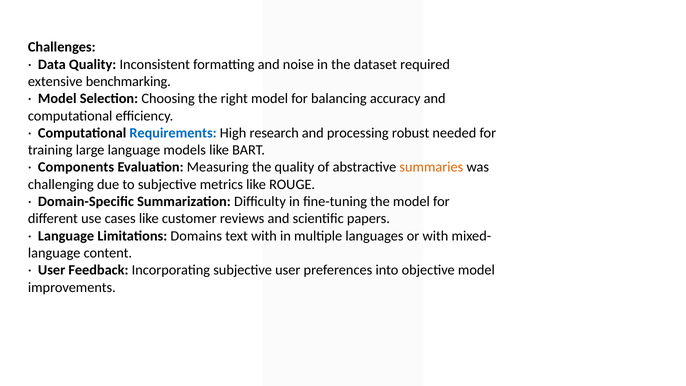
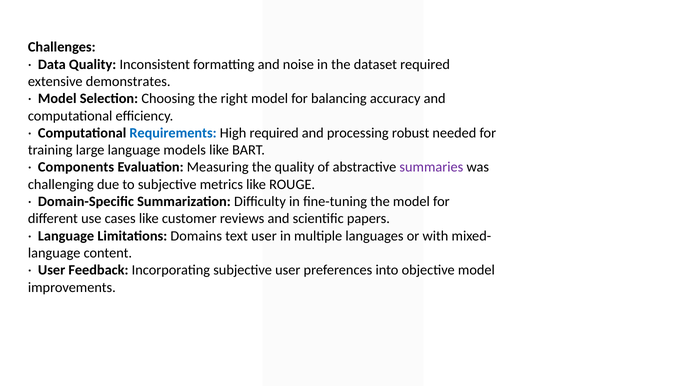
benchmarking: benchmarking -> demonstrates (128, 81)
High research: research -> required (274, 133)
summaries colour: orange -> purple (431, 167)
text with: with -> user (264, 236)
